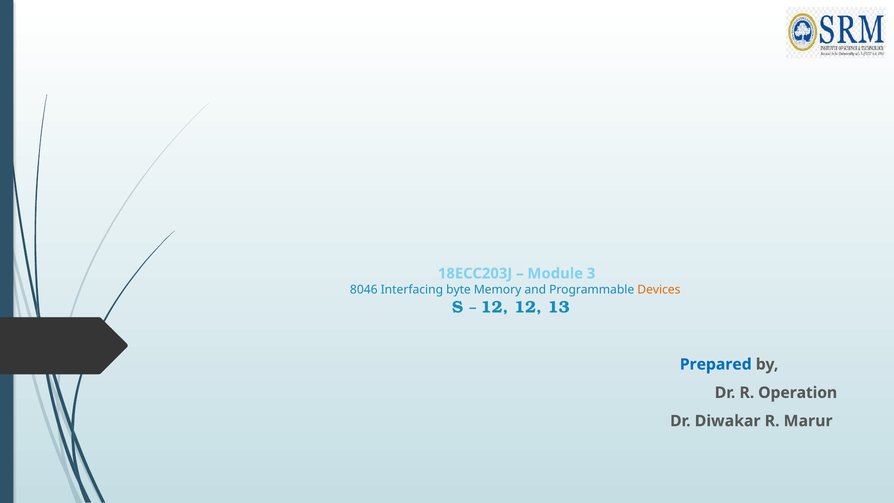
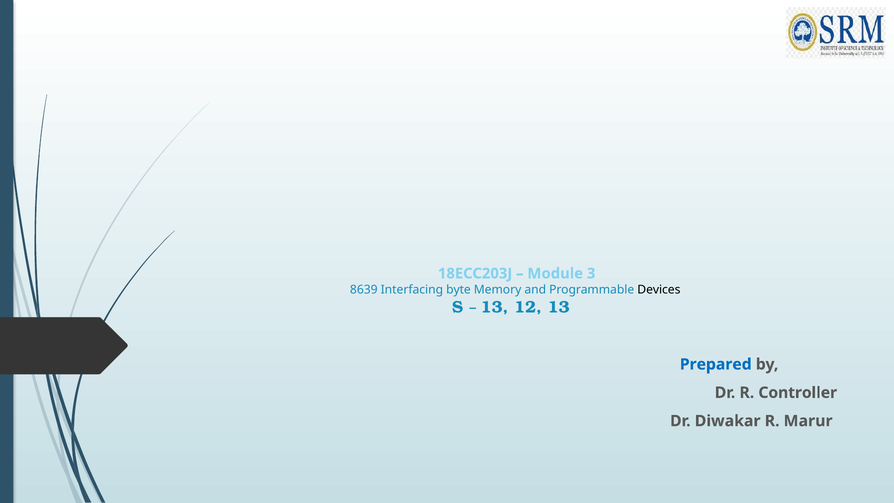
8046: 8046 -> 8639 (364, 289)
Devices colour: orange -> black (659, 289)
12: 12 -> 13 (495, 307)
Operation: Operation -> Controller (798, 393)
